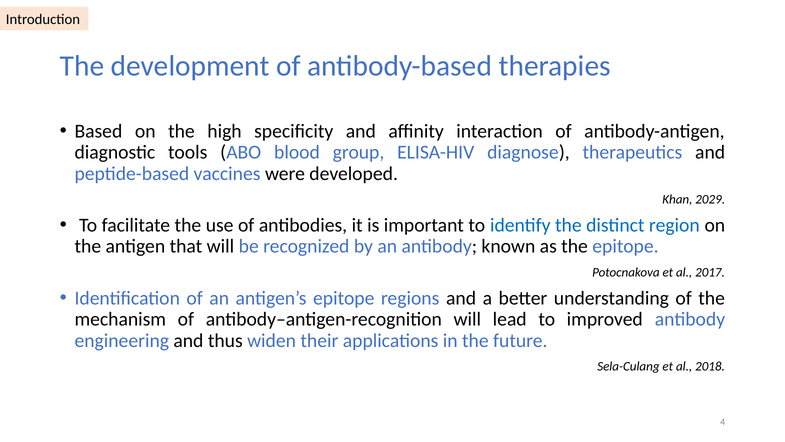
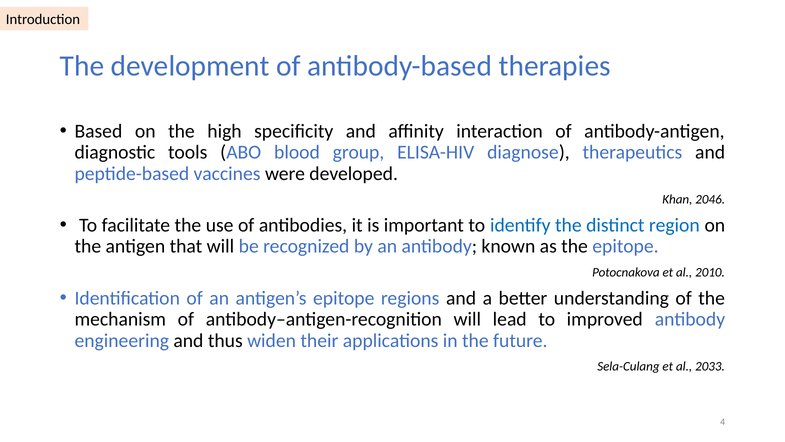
2029: 2029 -> 2046 (710, 199)
2017: 2017 -> 2010 (710, 272)
2018: 2018 -> 2033 (710, 366)
